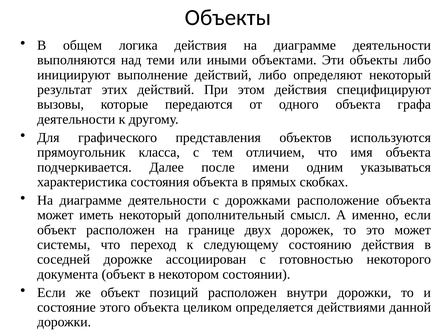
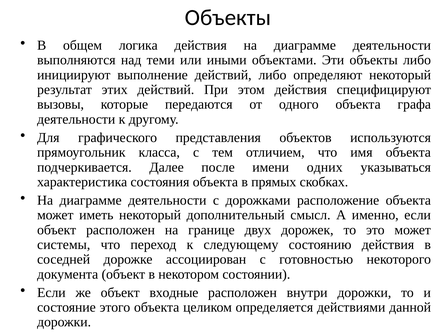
одним: одним -> одних (325, 167)
позиций: позиций -> входные (174, 293)
